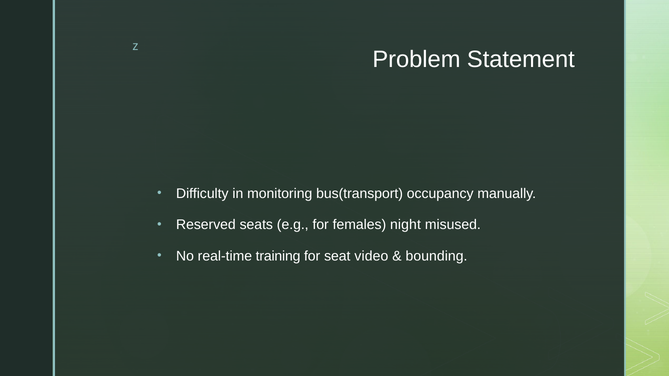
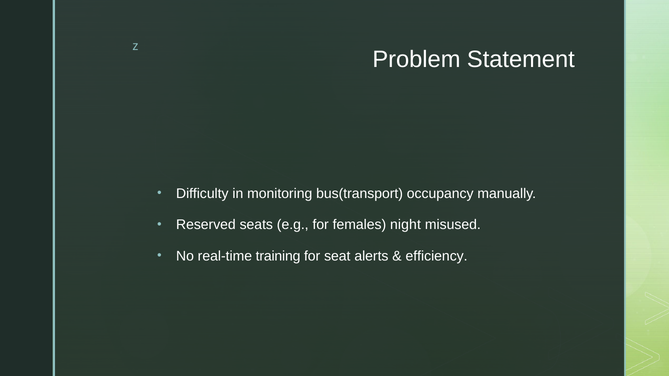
video: video -> alerts (371, 256)
bounding: bounding -> efficiency (437, 256)
